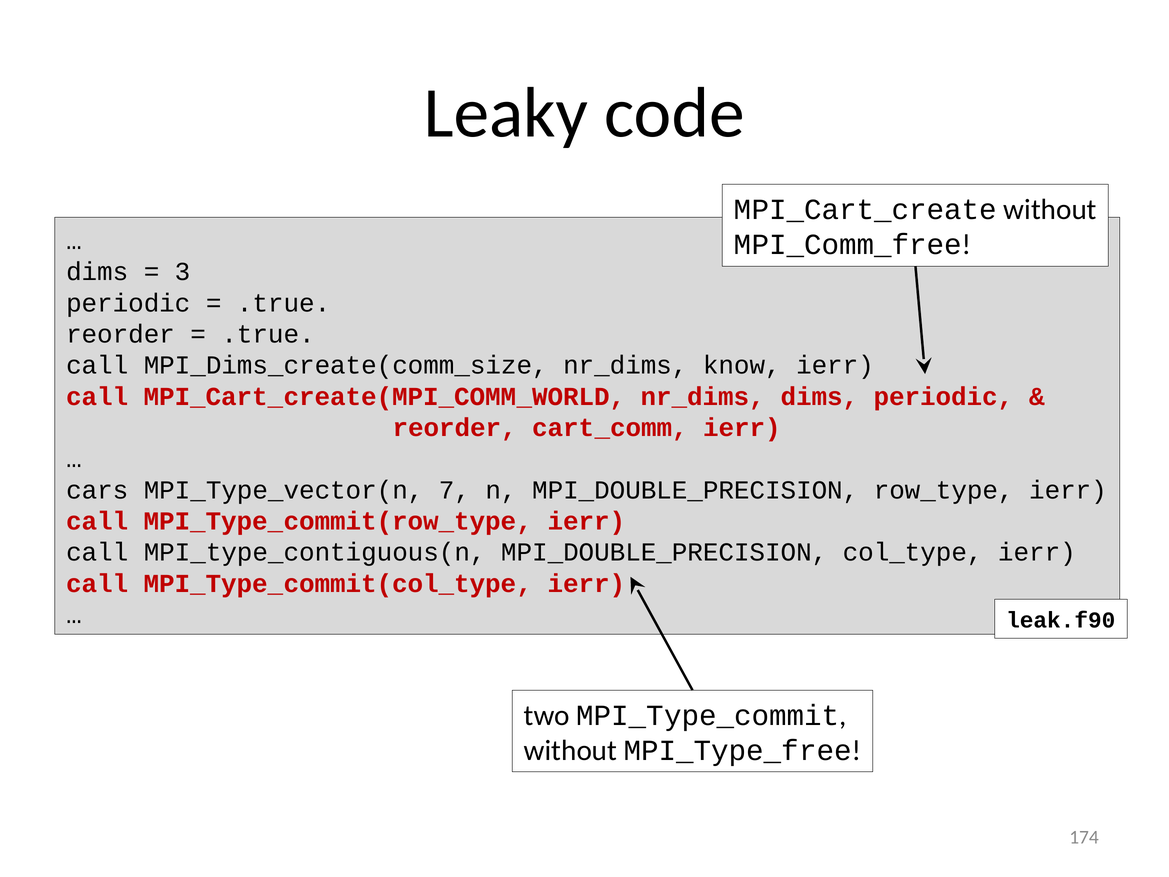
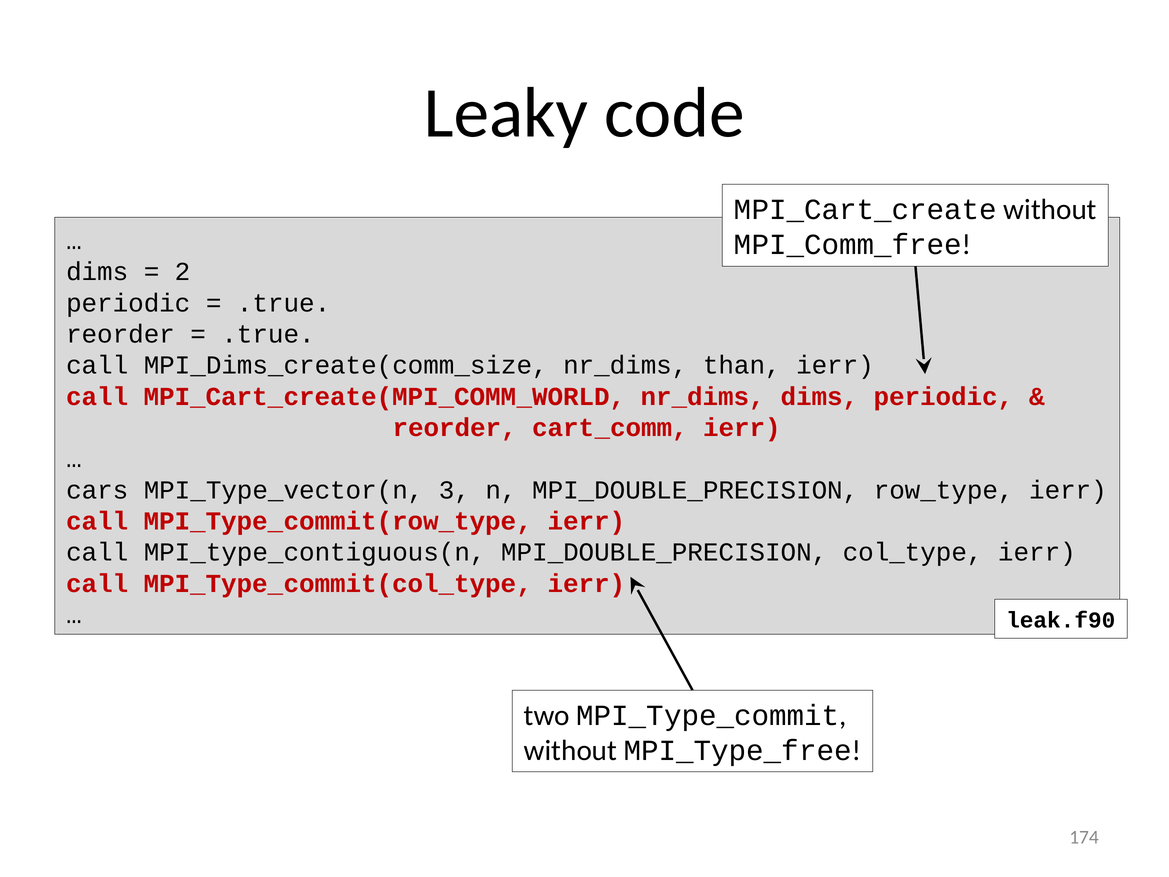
3: 3 -> 2 (183, 272)
know: know -> than (742, 365)
7: 7 -> 3 (454, 490)
